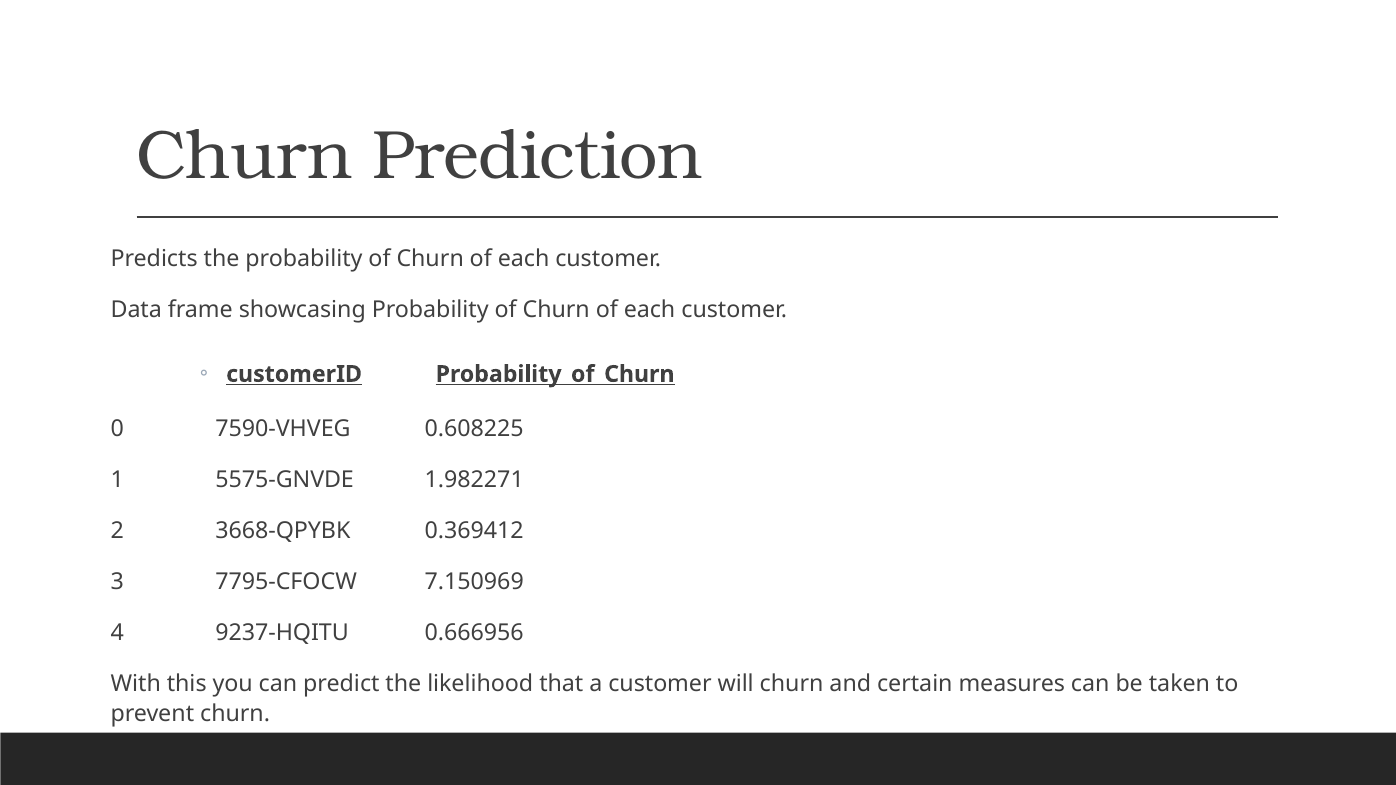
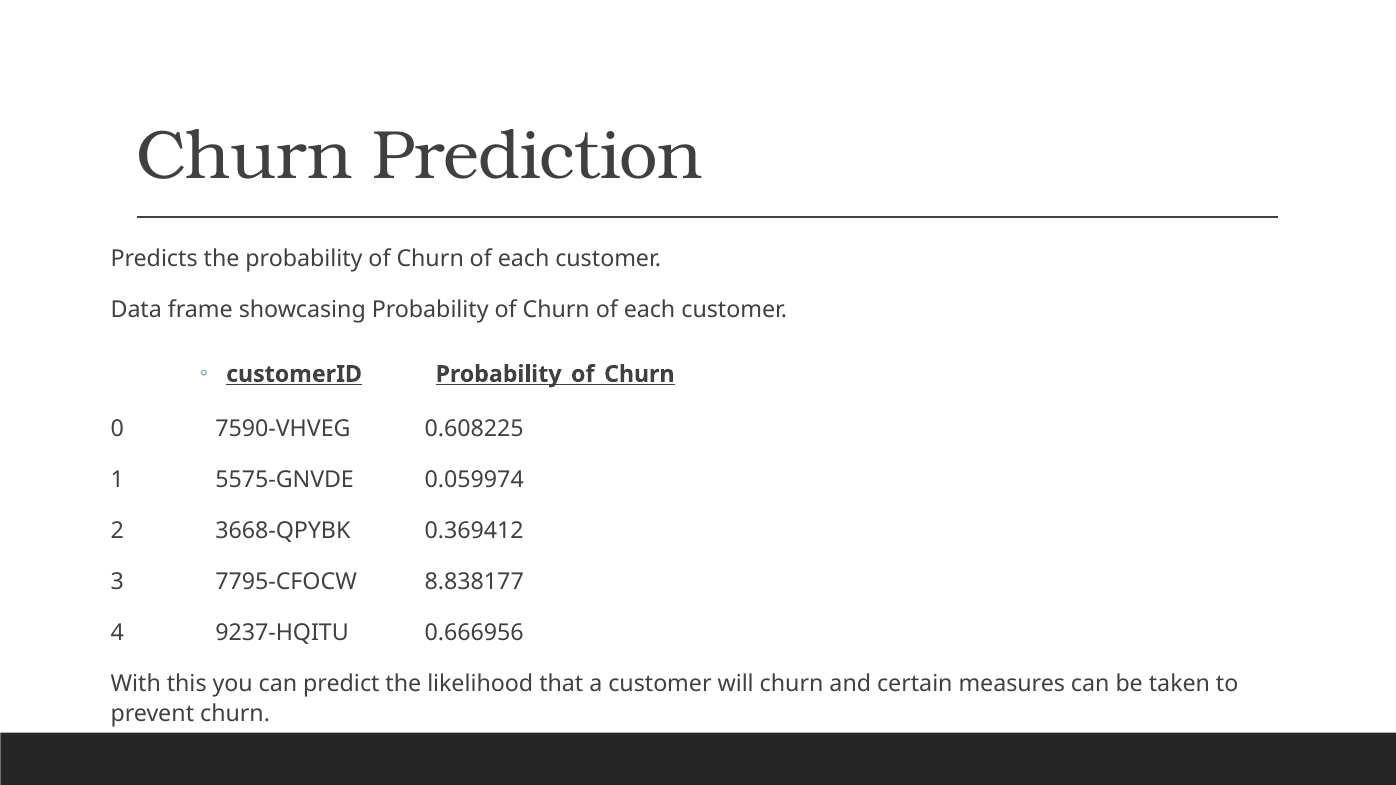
1.982271: 1.982271 -> 0.059974 (474, 480)
7.150969: 7.150969 -> 8.838177 (474, 582)
